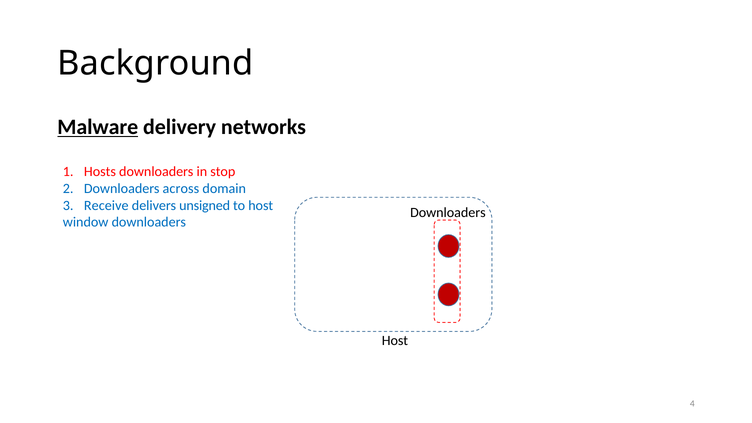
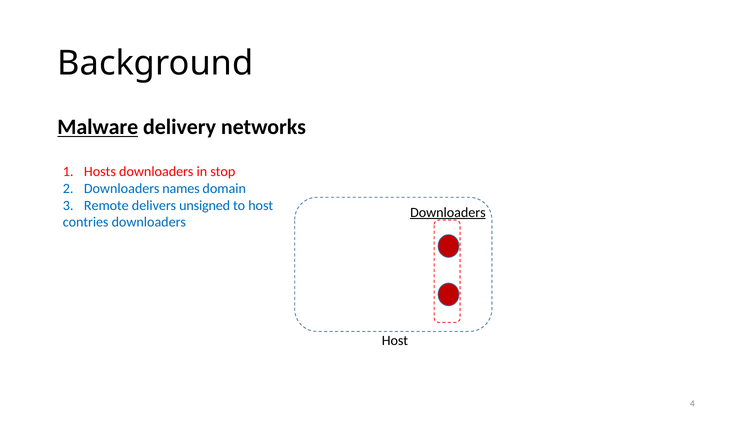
across: across -> names (181, 188)
Receive: Receive -> Remote (106, 205)
Downloaders underline: none -> present (448, 212)
window: window -> contries (86, 222)
